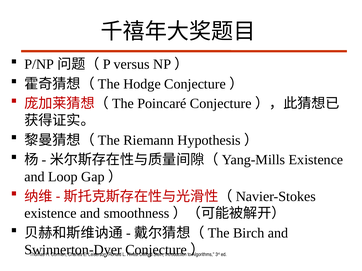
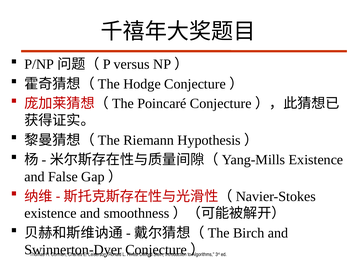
Loop: Loop -> False (63, 177)
